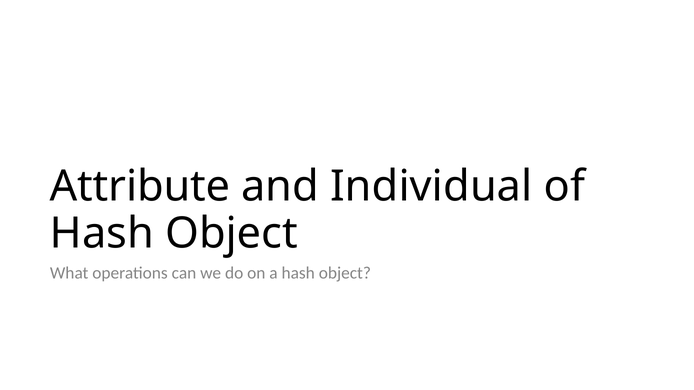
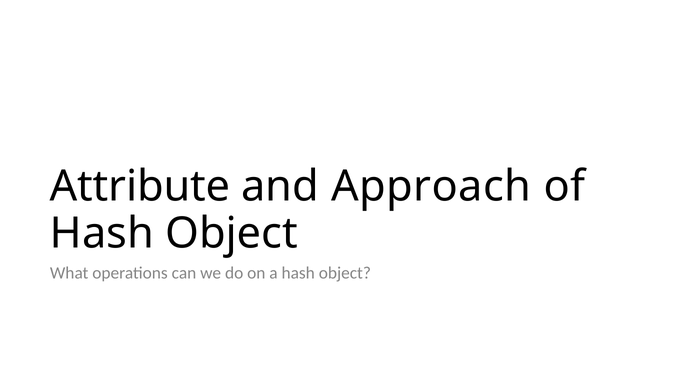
Individual: Individual -> Approach (431, 187)
